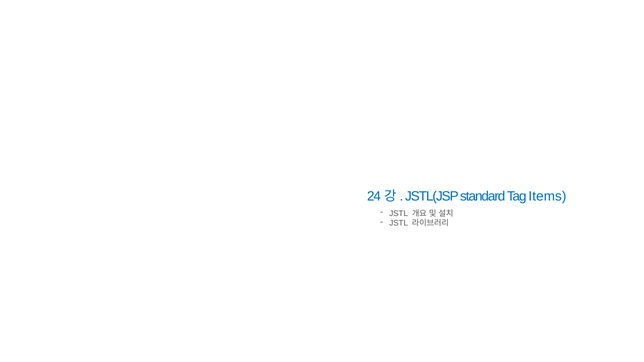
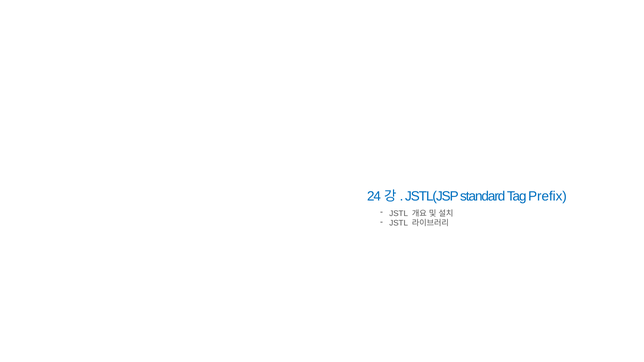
Items: Items -> Prefix (548, 196)
